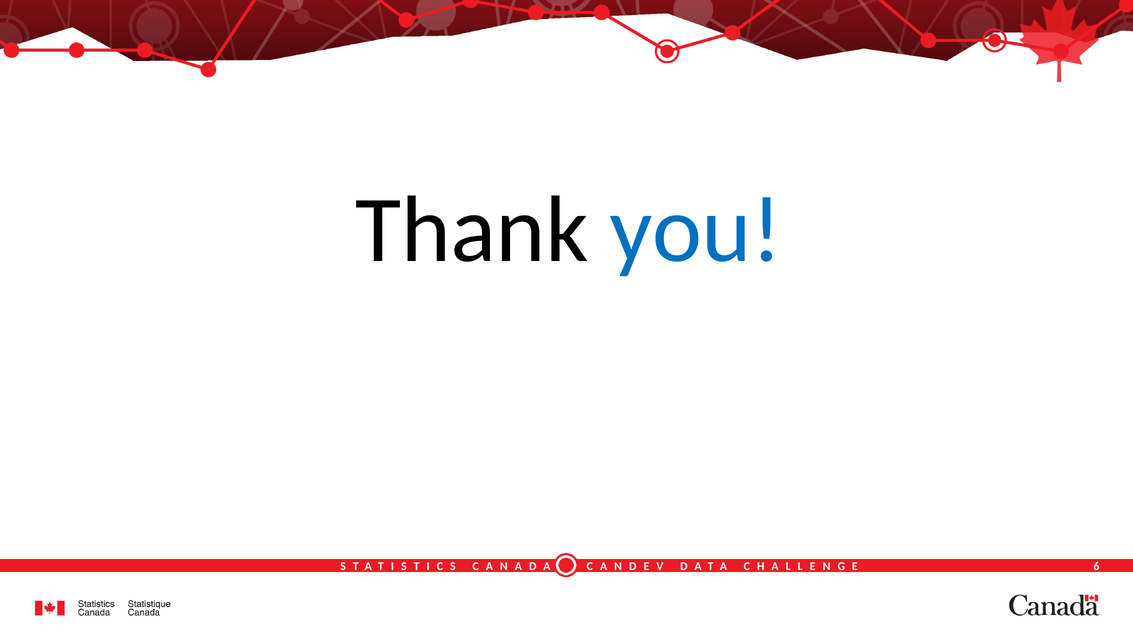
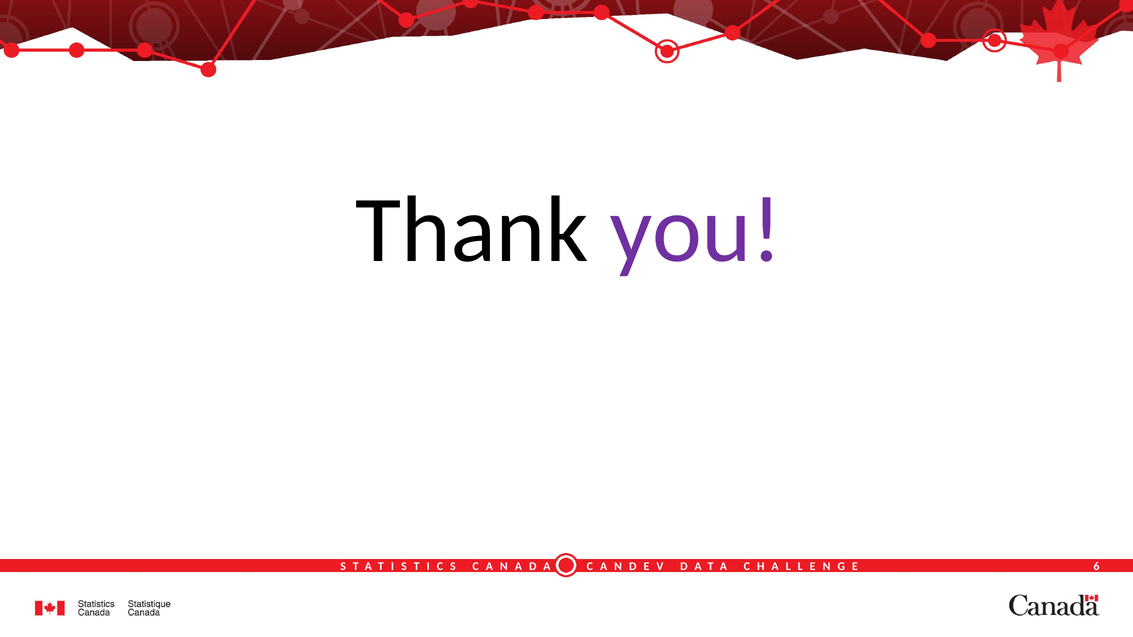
you colour: blue -> purple (696, 230)
